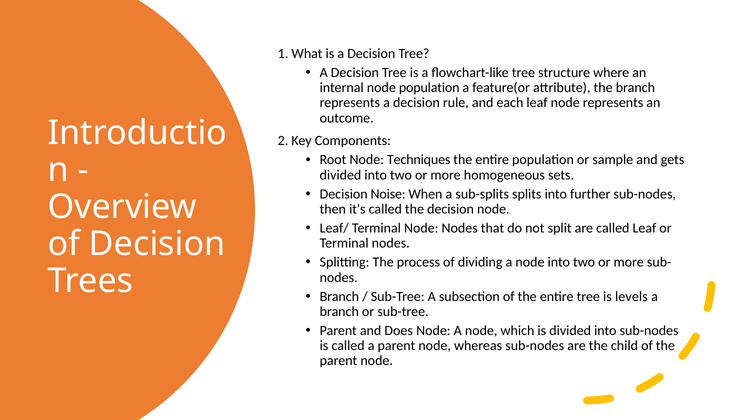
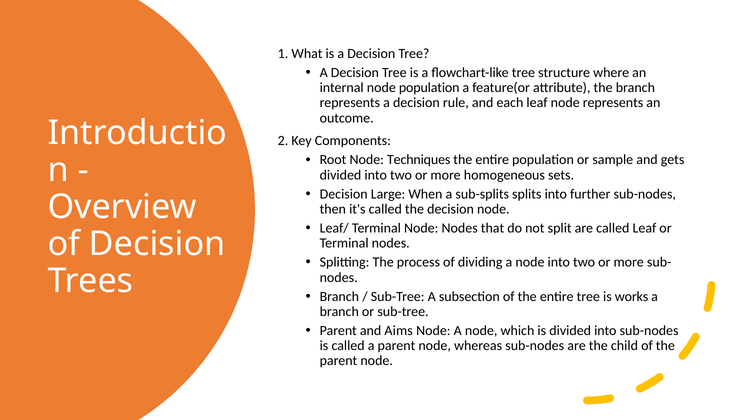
Noise: Noise -> Large (388, 194)
levels: levels -> works (632, 296)
Does: Does -> Aims (399, 330)
